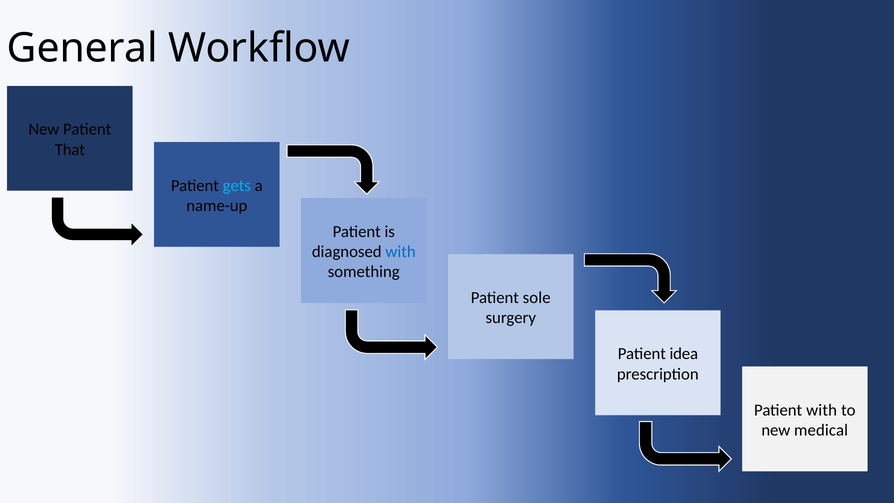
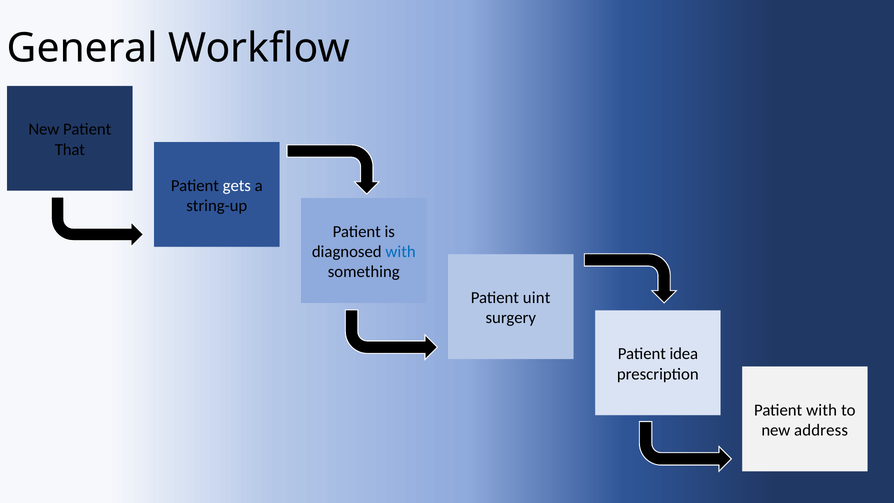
gets colour: light blue -> white (237, 185)
name-up: name-up -> string-up (217, 206)
sole: sole -> uint (537, 298)
medical: medical -> address (821, 430)
